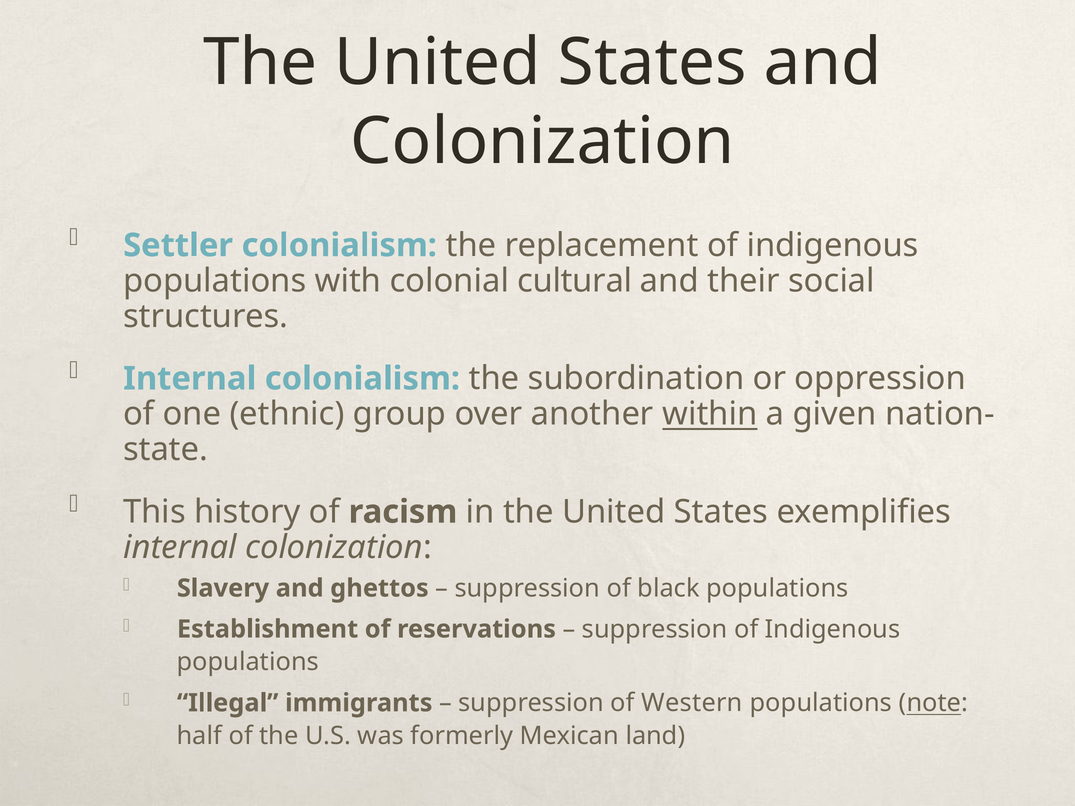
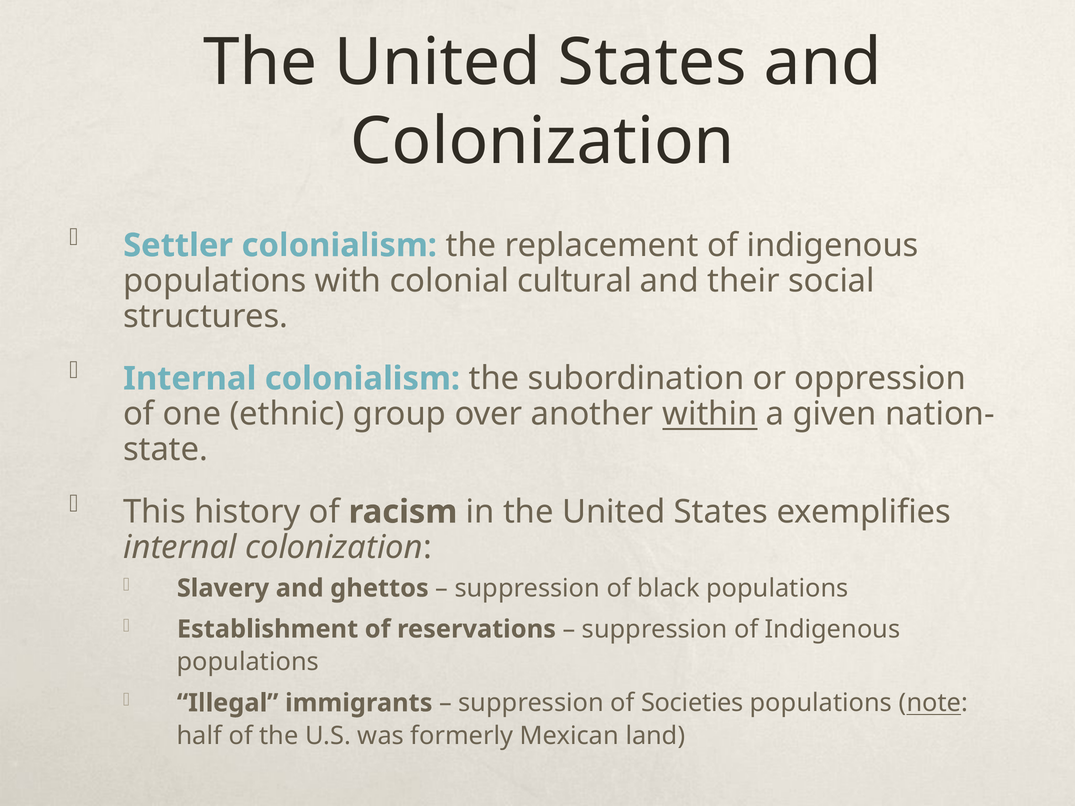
Western: Western -> Societies (692, 703)
